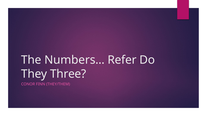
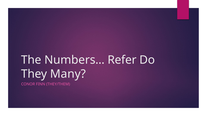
Three: Three -> Many (68, 74)
